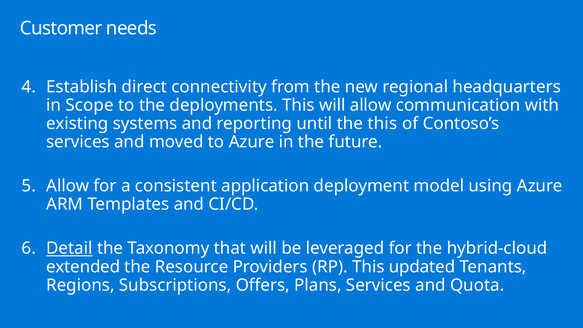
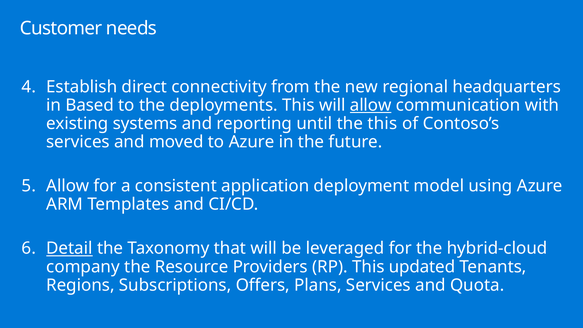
Scope: Scope -> Based (90, 105)
allow underline: none -> present (371, 105)
extended: extended -> company (83, 267)
